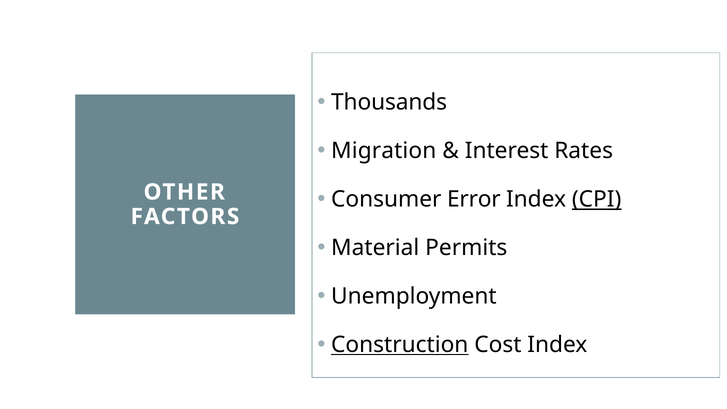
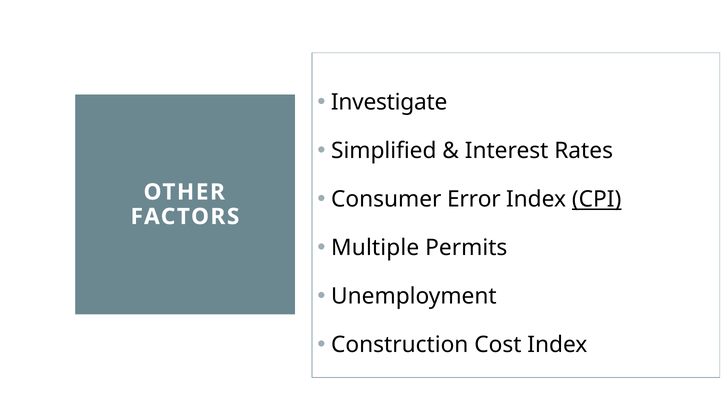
Thousands: Thousands -> Investigate (389, 102)
Migration: Migration -> Simplified (384, 151)
Material: Material -> Multiple (375, 248)
Construction underline: present -> none (400, 345)
